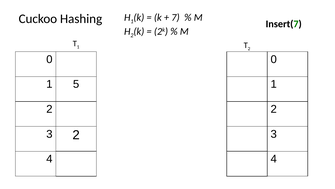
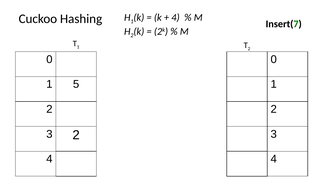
7: 7 -> 4 (175, 17)
